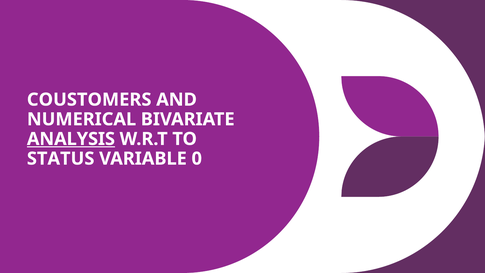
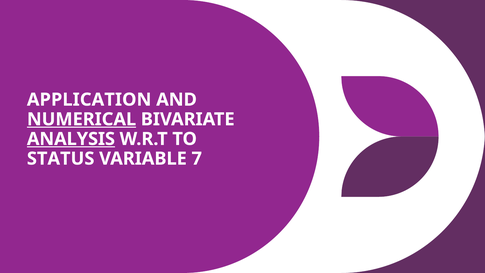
COUSTOMERS: COUSTOMERS -> APPLICATION (89, 100)
NUMERICAL underline: none -> present (82, 119)
0: 0 -> 7 (197, 159)
